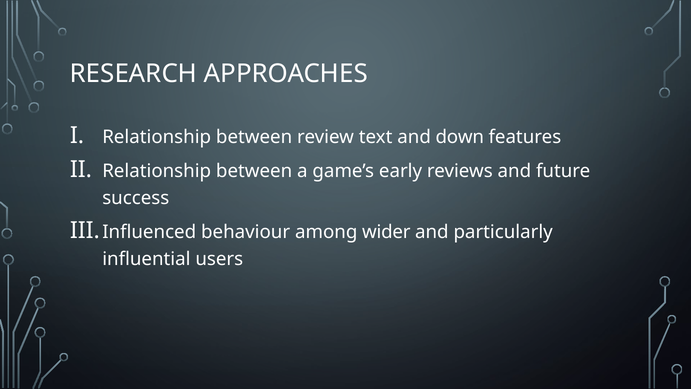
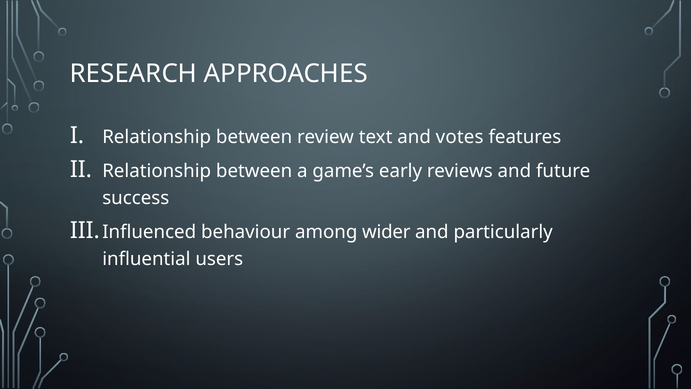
down: down -> votes (460, 137)
